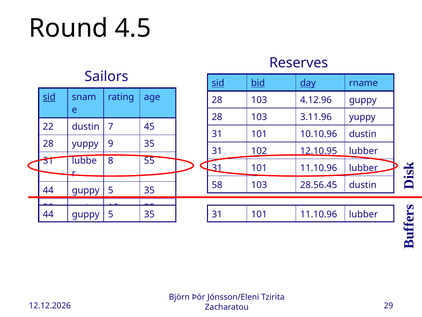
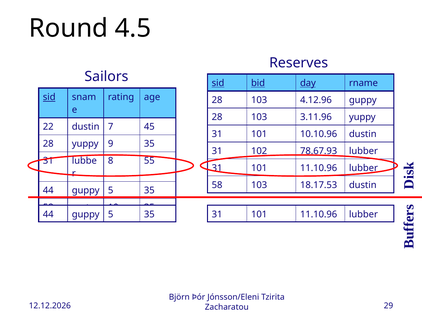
12.10.95: 12.10.95 -> 78.67.93 (319, 151)
28.56.45: 28.56.45 -> 18.17.53 (319, 185)
